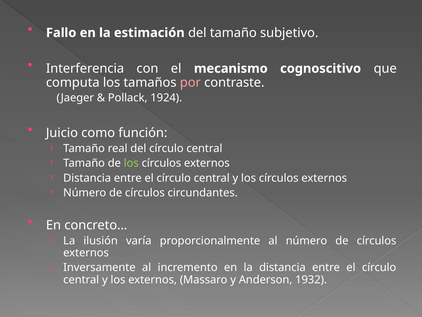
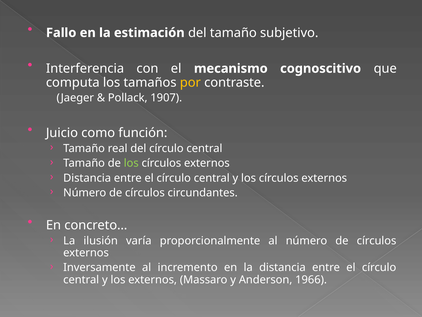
por colour: pink -> yellow (190, 82)
1924: 1924 -> 1907 (166, 98)
1932: 1932 -> 1966 (311, 279)
